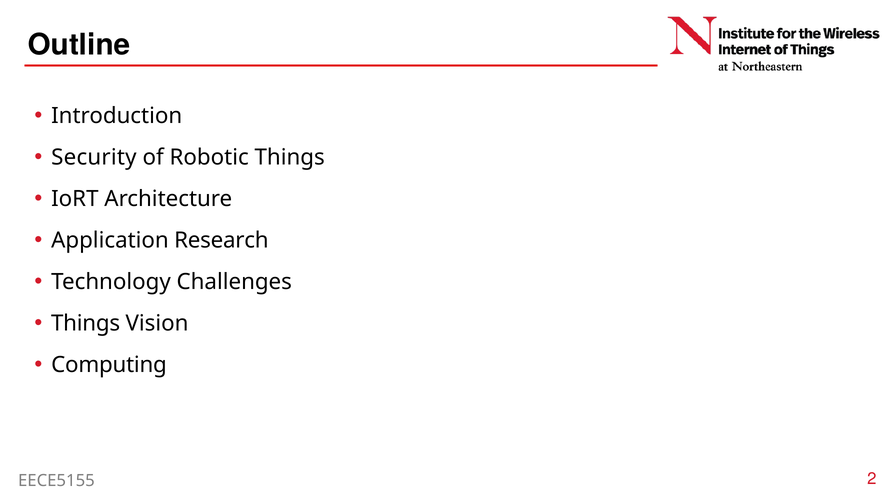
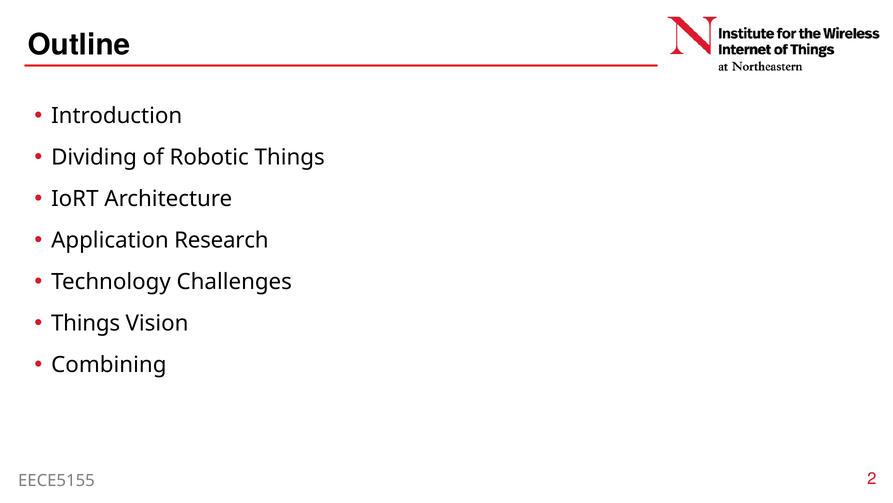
Security: Security -> Dividing (94, 157)
Computing: Computing -> Combining (109, 365)
